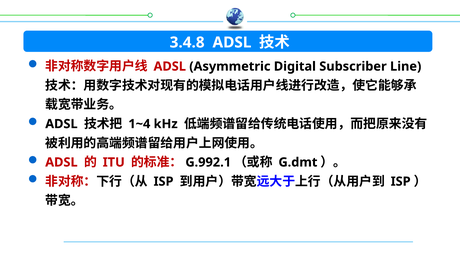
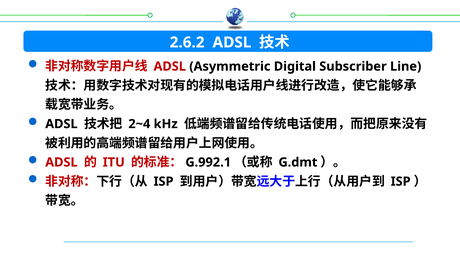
3.4.8: 3.4.8 -> 2.6.2 (187, 42)
1~4: 1~4 -> 2~4 (139, 124)
